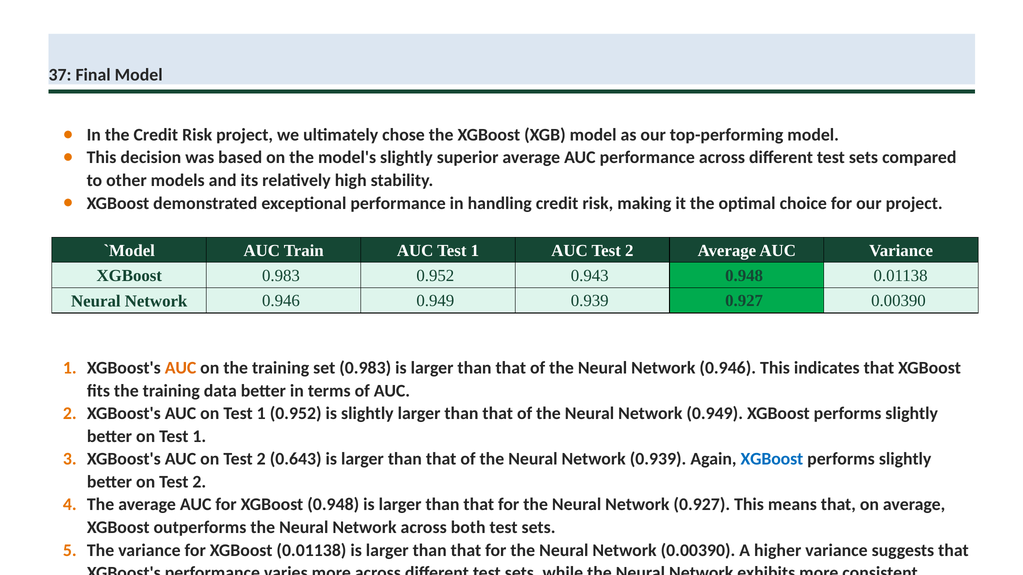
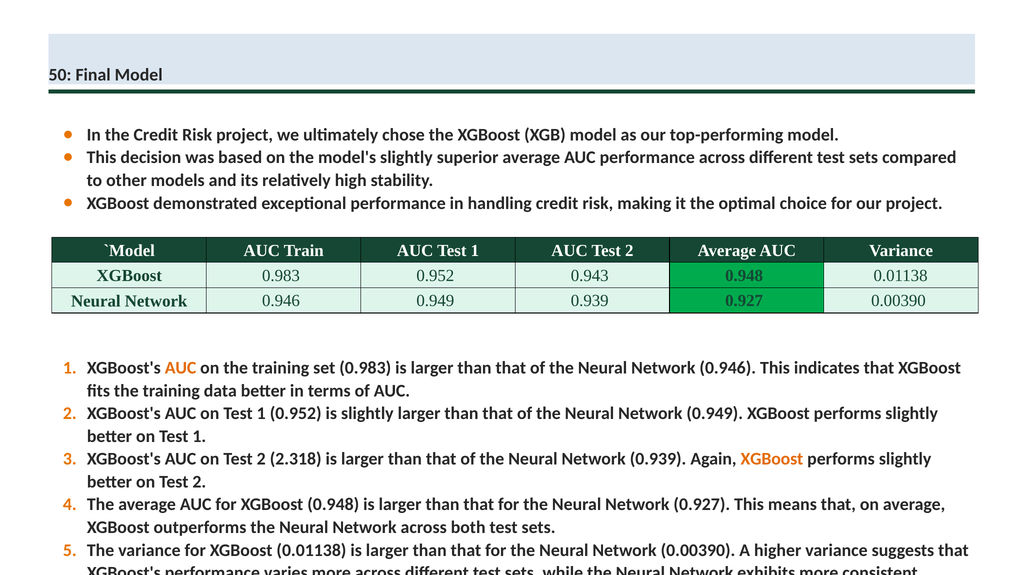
37: 37 -> 50 (60, 75)
0.643: 0.643 -> 2.318 (296, 459)
XGBoost colour: blue -> orange (772, 459)
